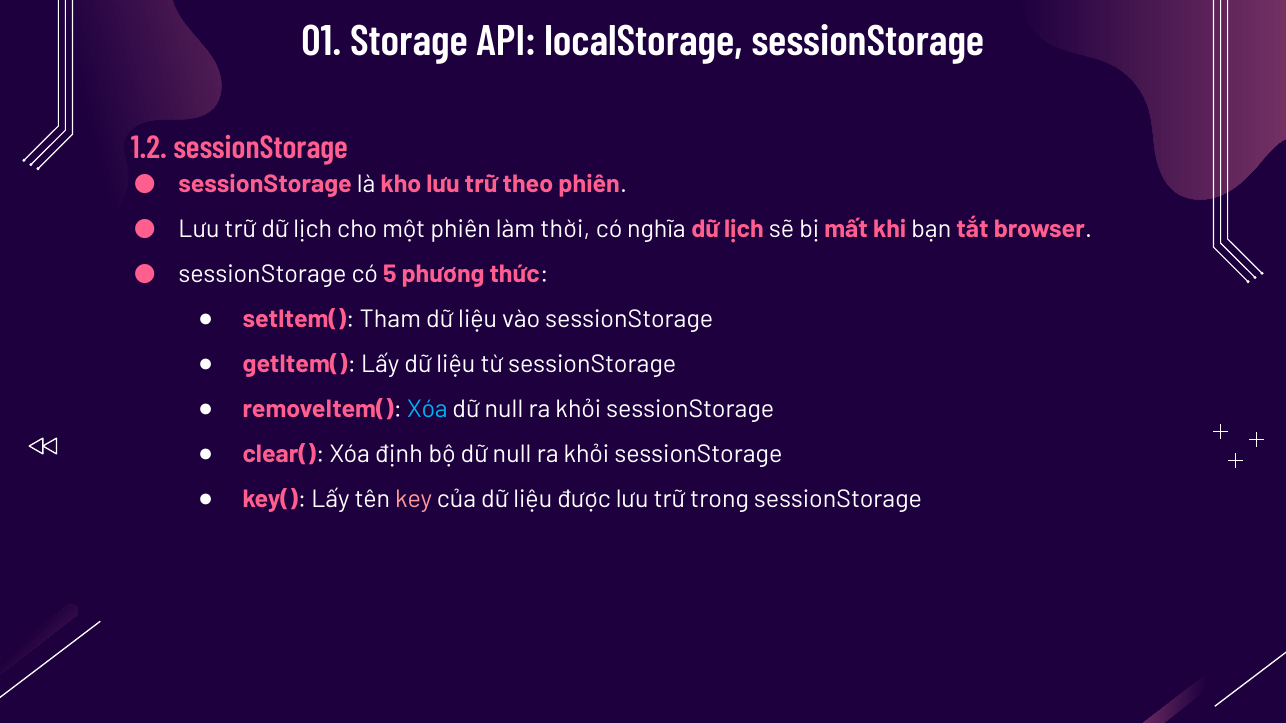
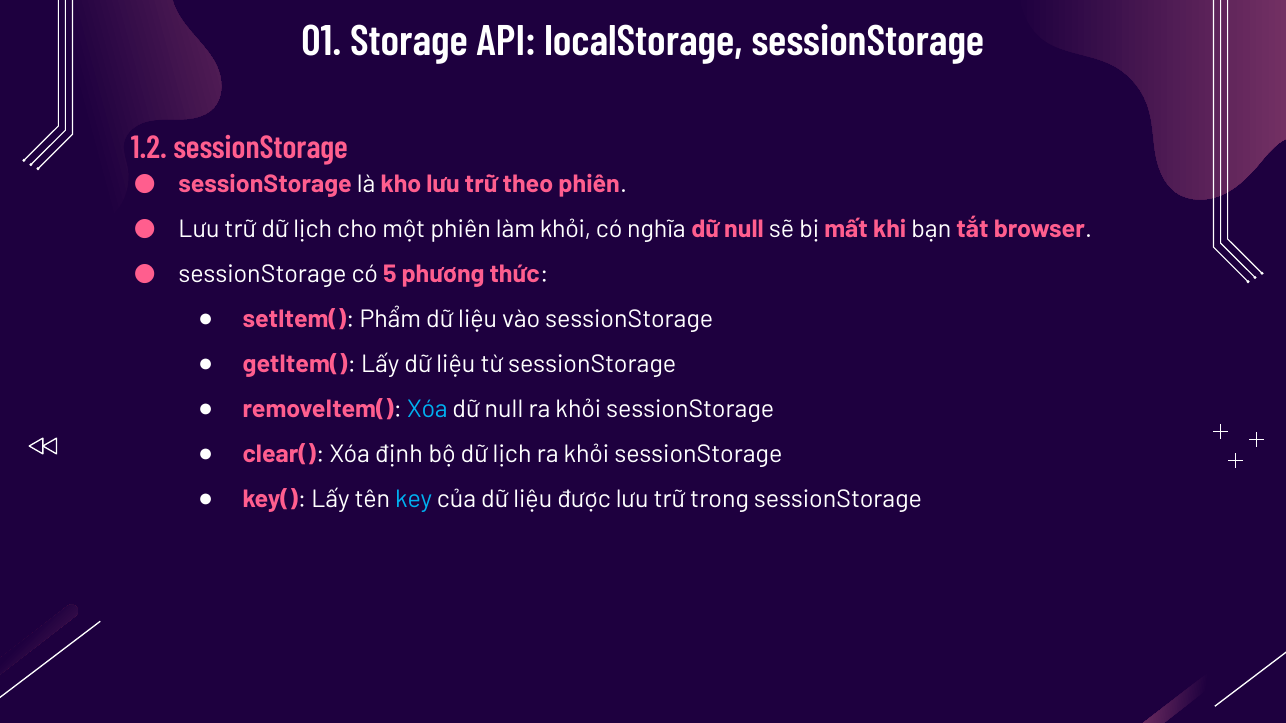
làm thời: thời -> khỏi (566, 230)
nghĩa dữ lịch: lịch -> null (744, 230)
Tham: Tham -> Phẩm (390, 320)
bộ dữ null: null -> lịch (512, 455)
key colour: pink -> light blue (414, 500)
